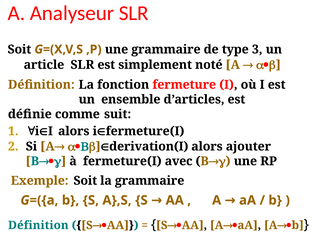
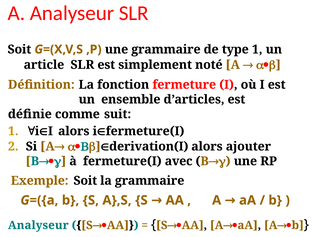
type 3: 3 -> 1 (257, 49)
Définition: Définition -> Analyseur (38, 225)
